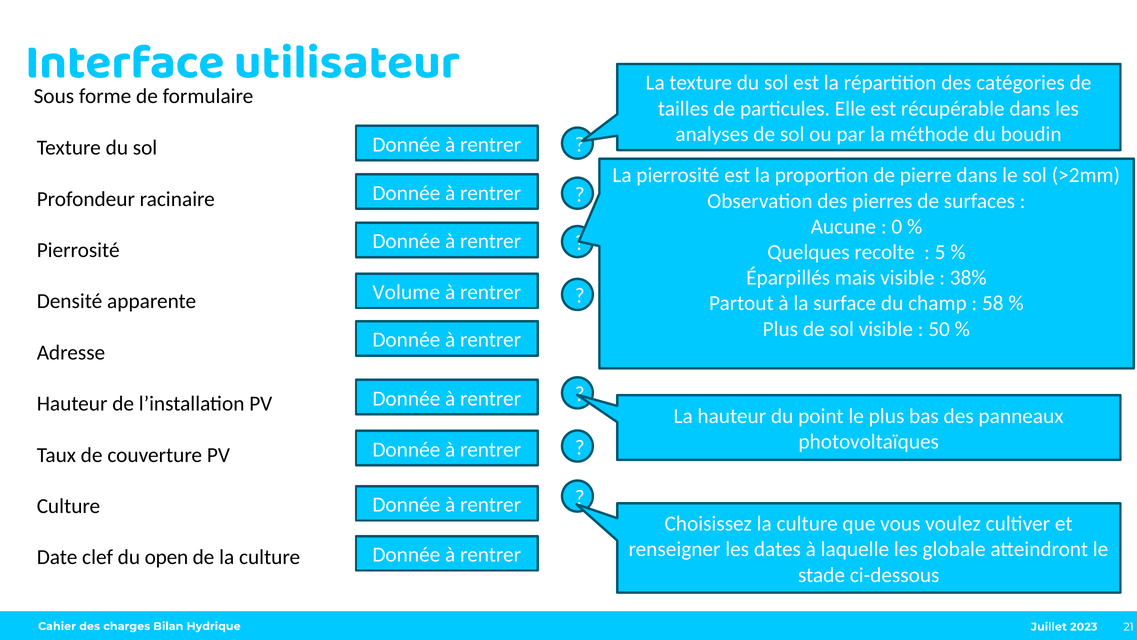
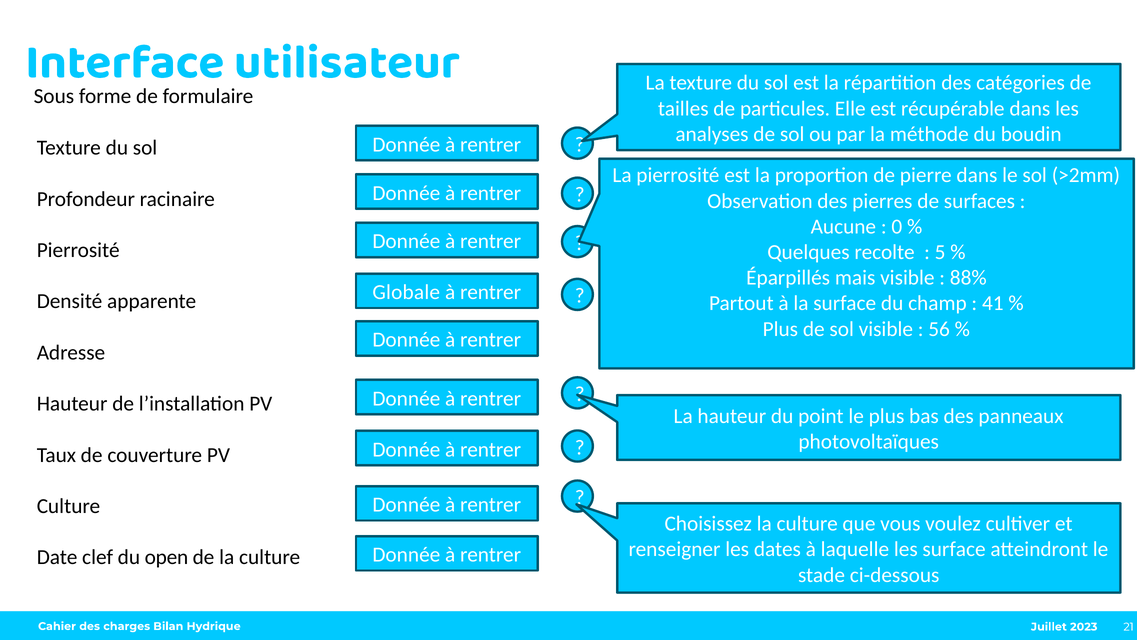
38%: 38% -> 88% (968, 278)
Volume: Volume -> Globale (406, 292)
58: 58 -> 41 (993, 303)
50: 50 -> 56 (939, 329)
les globale: globale -> surface (954, 549)
